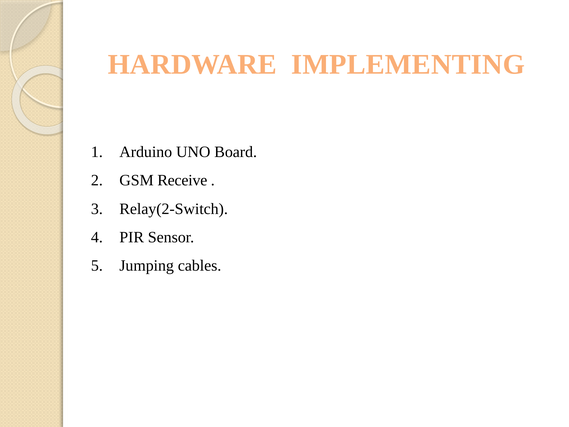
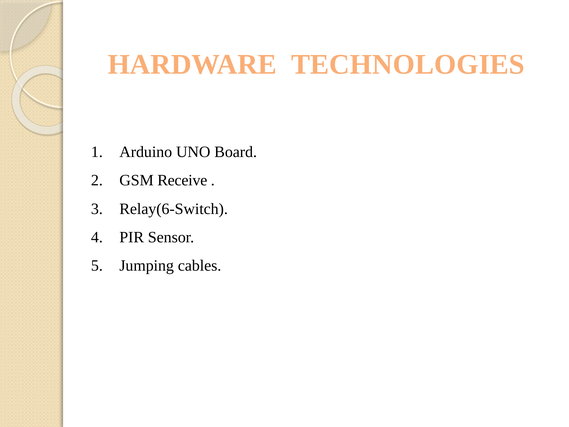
IMPLEMENTING: IMPLEMENTING -> TECHNOLOGIES (408, 65)
Relay(2-Switch: Relay(2-Switch -> Relay(6-Switch (174, 209)
